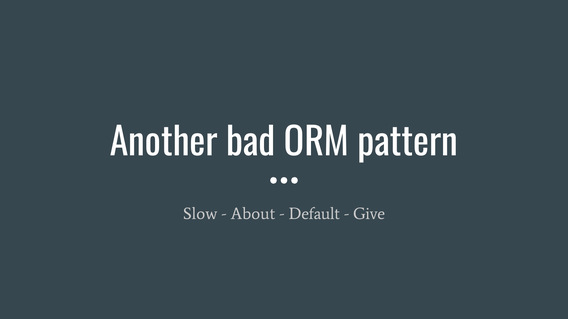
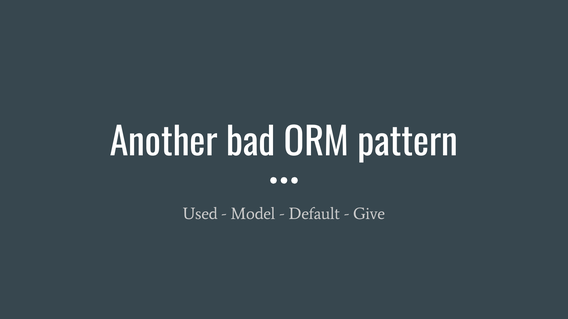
Slow: Slow -> Used (200, 214)
About: About -> Model (253, 214)
